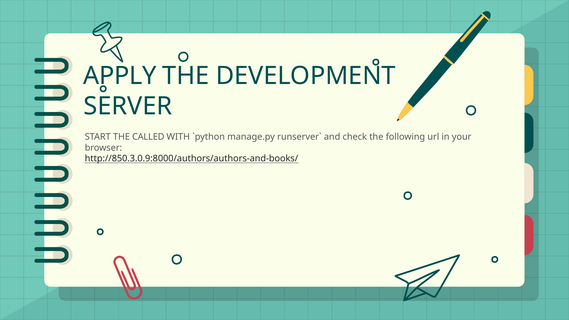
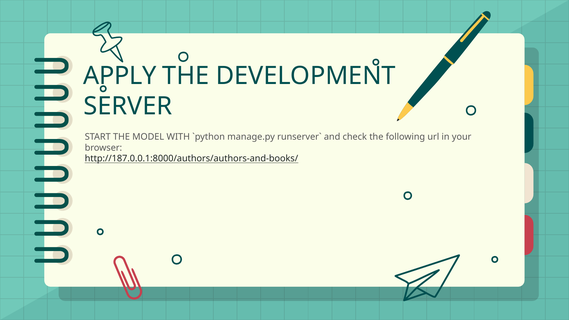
CALLED: CALLED -> MODEL (148, 137)
http://850.3.0.9:8000/authors/authors-and-books/: http://850.3.0.9:8000/authors/authors-and-books/ -> http://187.0.0.1:8000/authors/authors-and-books/ (191, 159)
